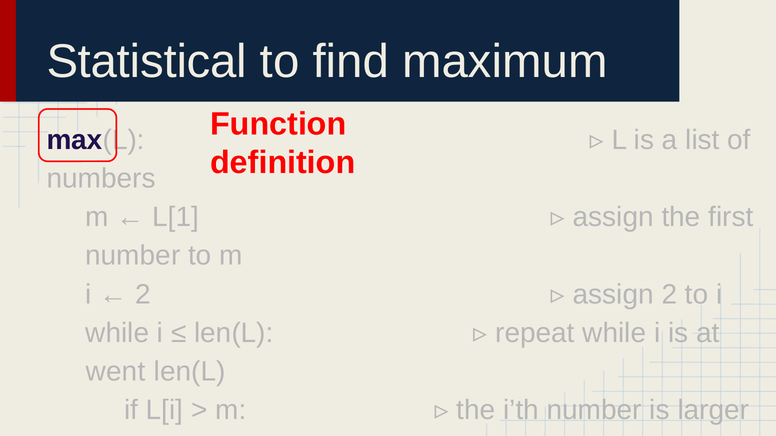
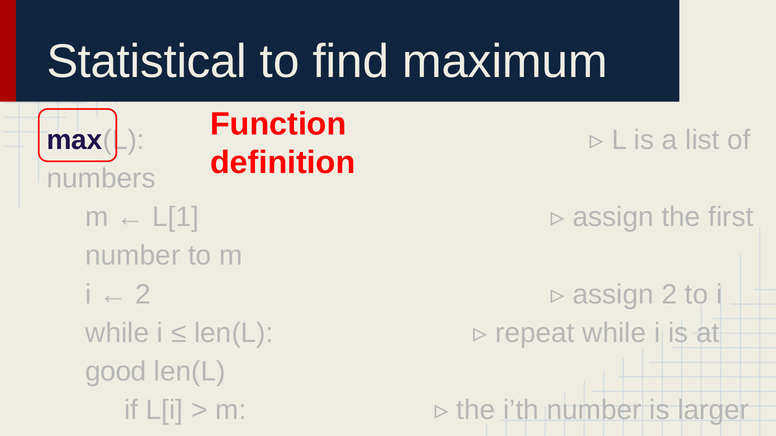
went: went -> good (116, 372)
